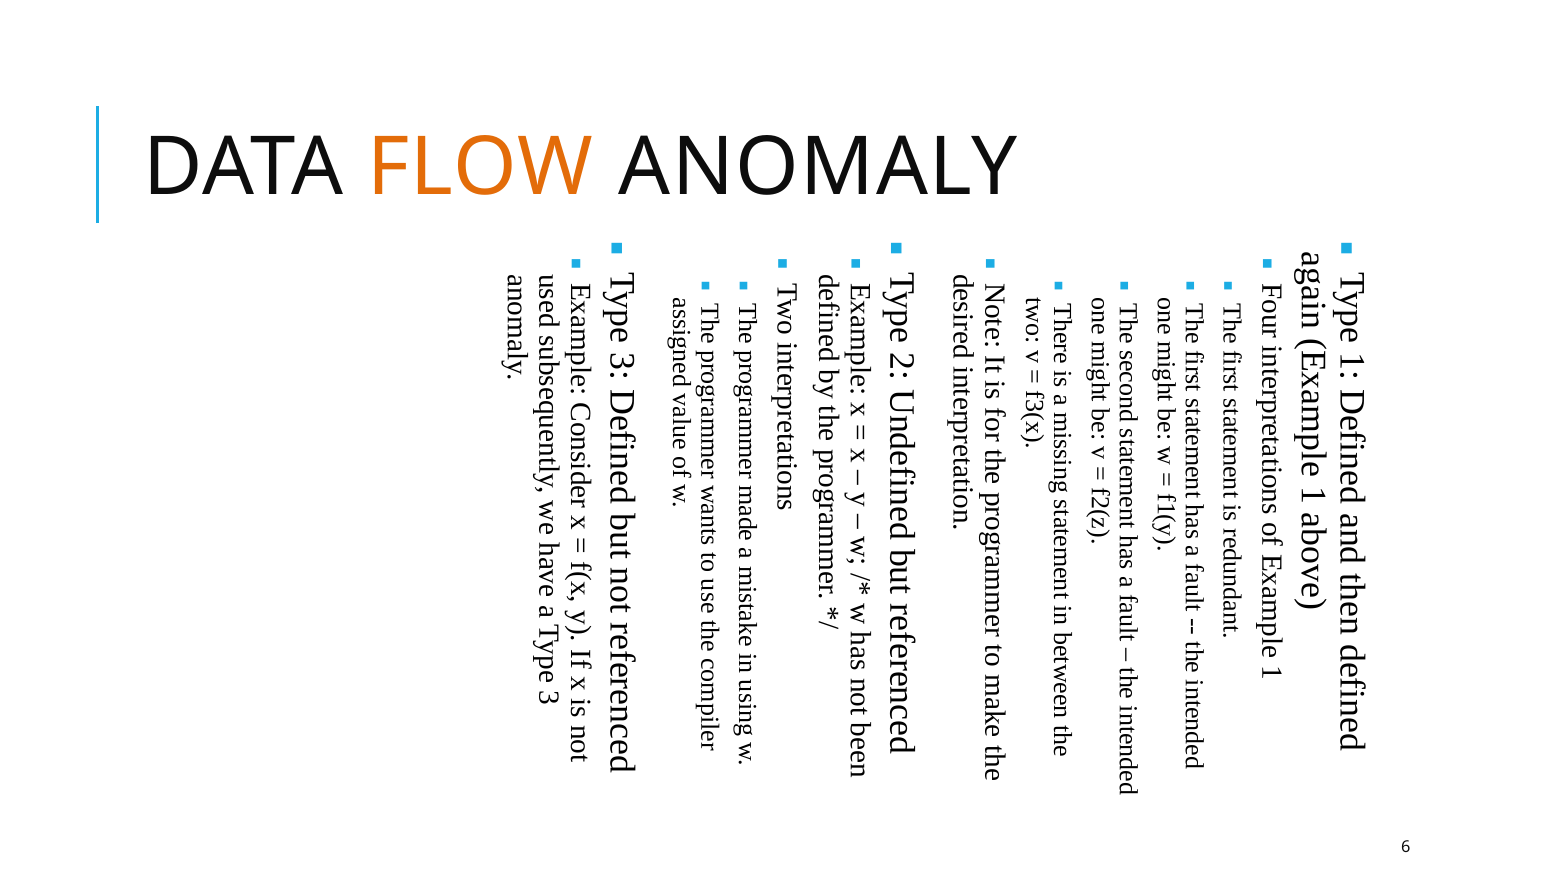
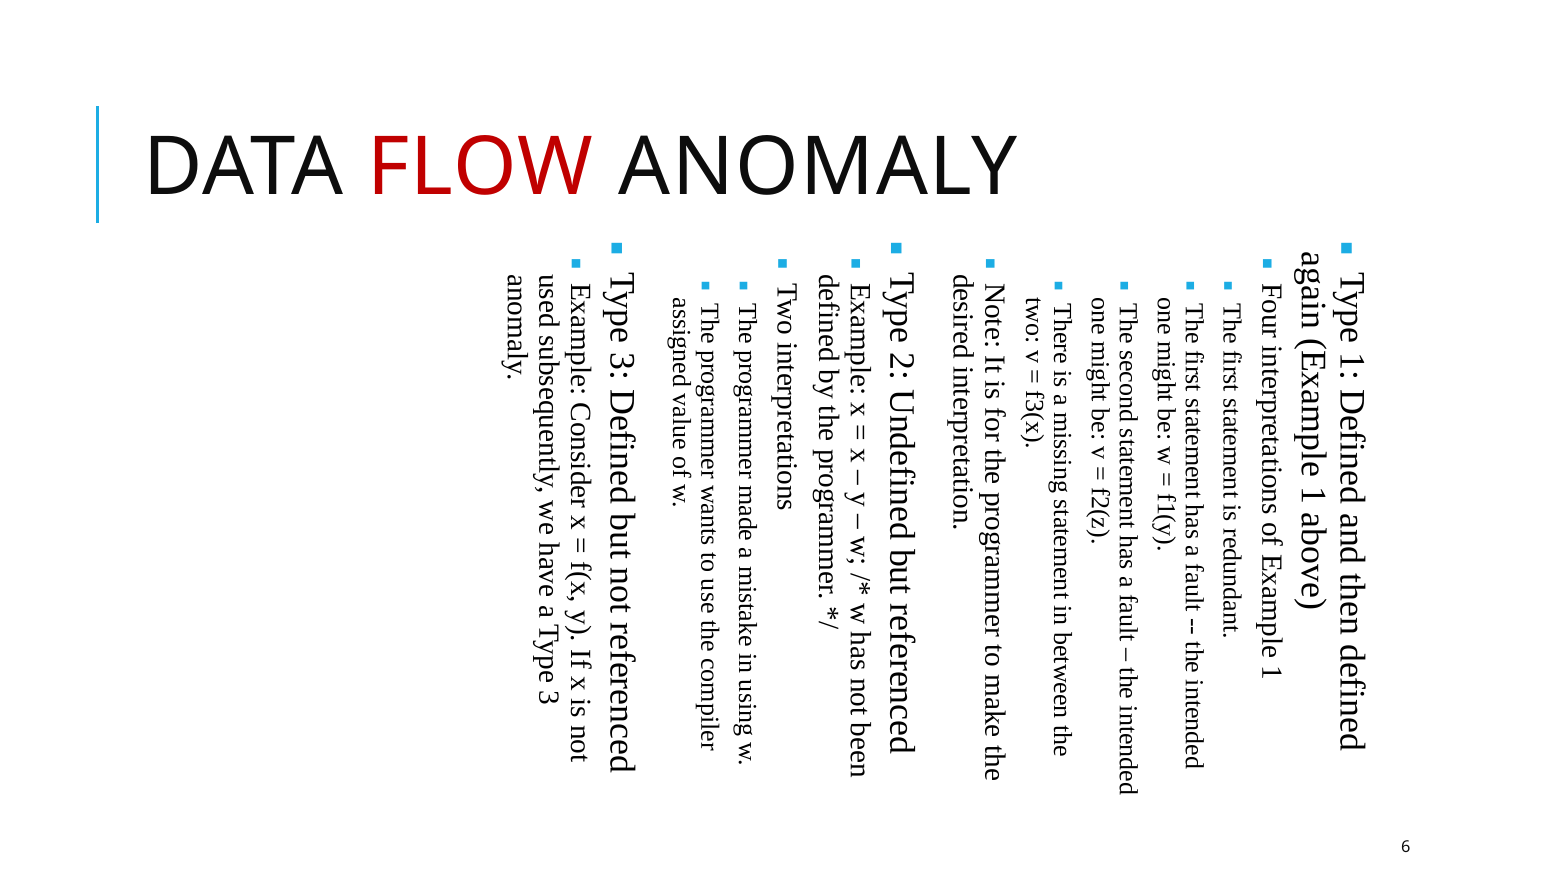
FLOW colour: orange -> red (481, 168)
